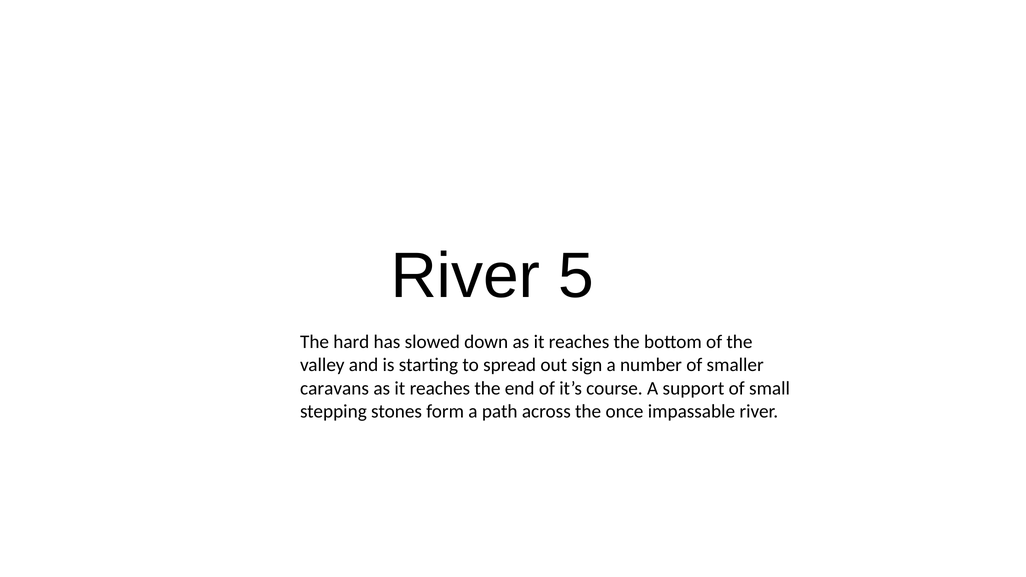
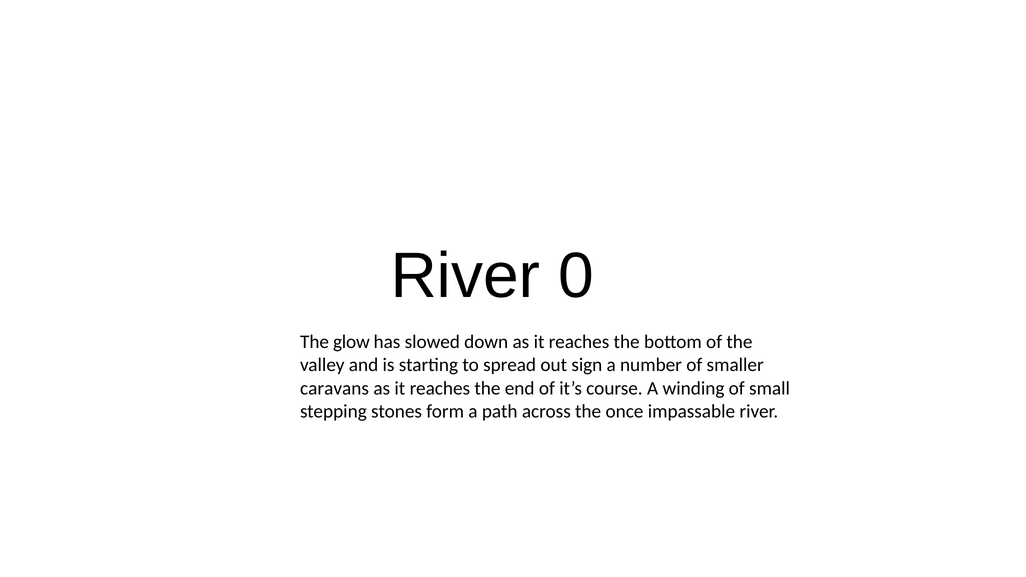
5: 5 -> 0 (576, 276)
hard: hard -> glow (351, 342)
support: support -> winding (693, 388)
